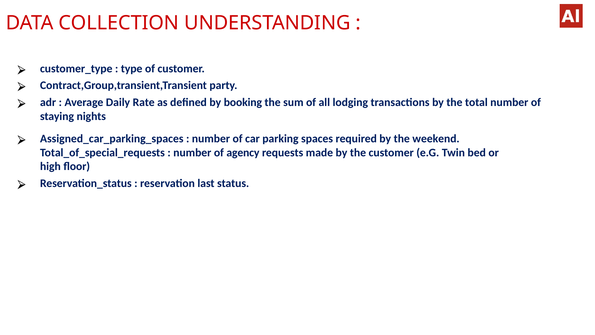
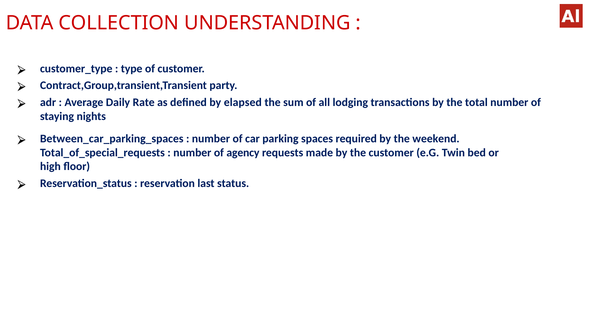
booking: booking -> elapsed (243, 102)
Assigned_car_parking_spaces: Assigned_car_parking_spaces -> Between_car_parking_spaces (112, 139)
